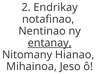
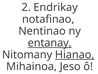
Hianao underline: none -> present (75, 54)
